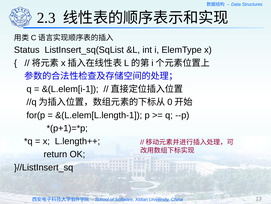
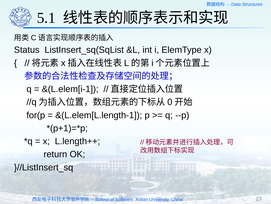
2.3: 2.3 -> 5.1 (46, 18)
